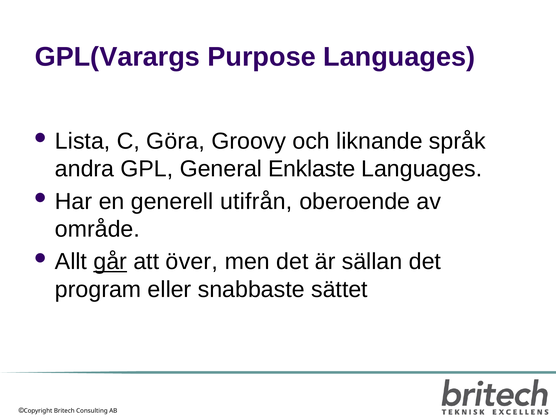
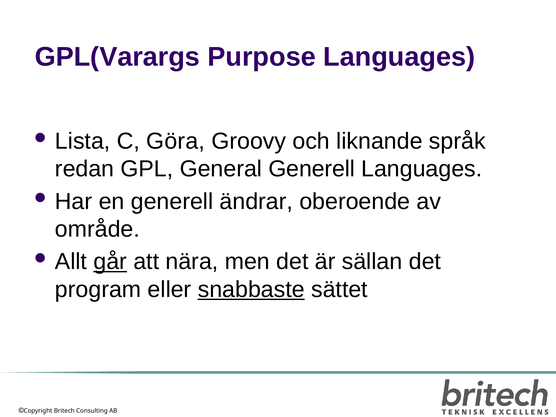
andra: andra -> redan (85, 169)
General Enklaste: Enklaste -> Generell (312, 169)
utifrån: utifrån -> ändrar (256, 201)
över: över -> nära (192, 262)
snabbaste underline: none -> present (251, 289)
